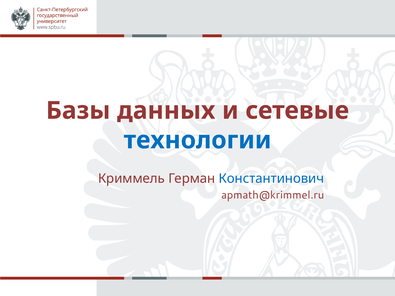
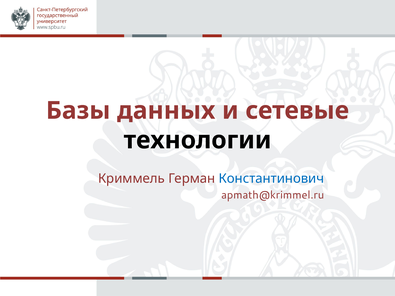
технологии colour: blue -> black (198, 140)
